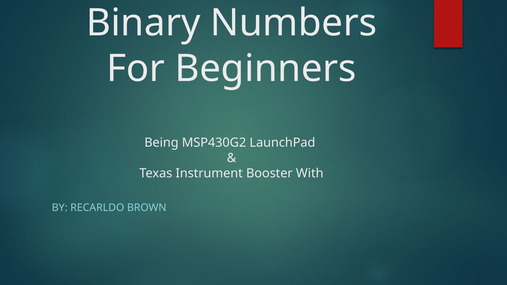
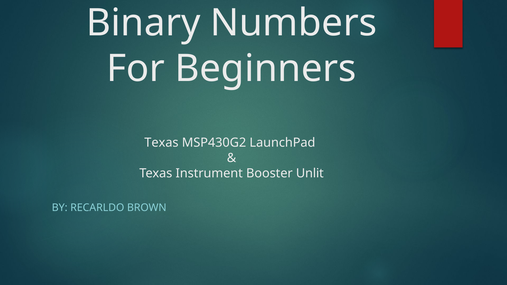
Being: Being -> Texas (161, 143)
With: With -> Unlit (310, 173)
